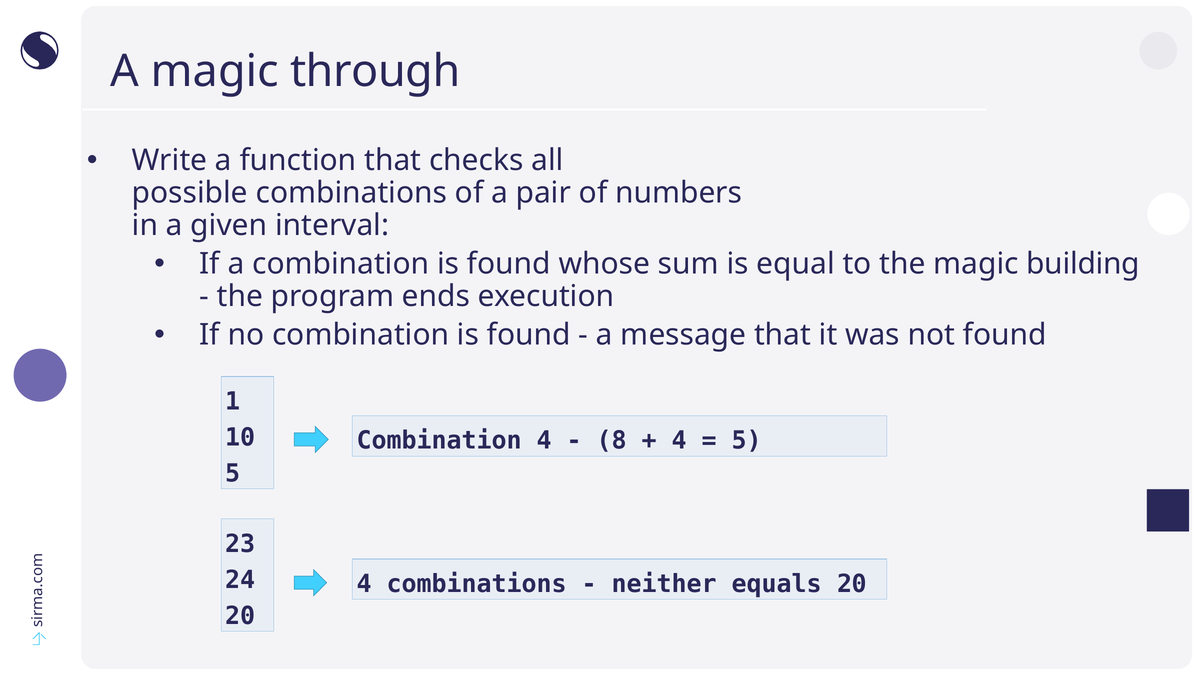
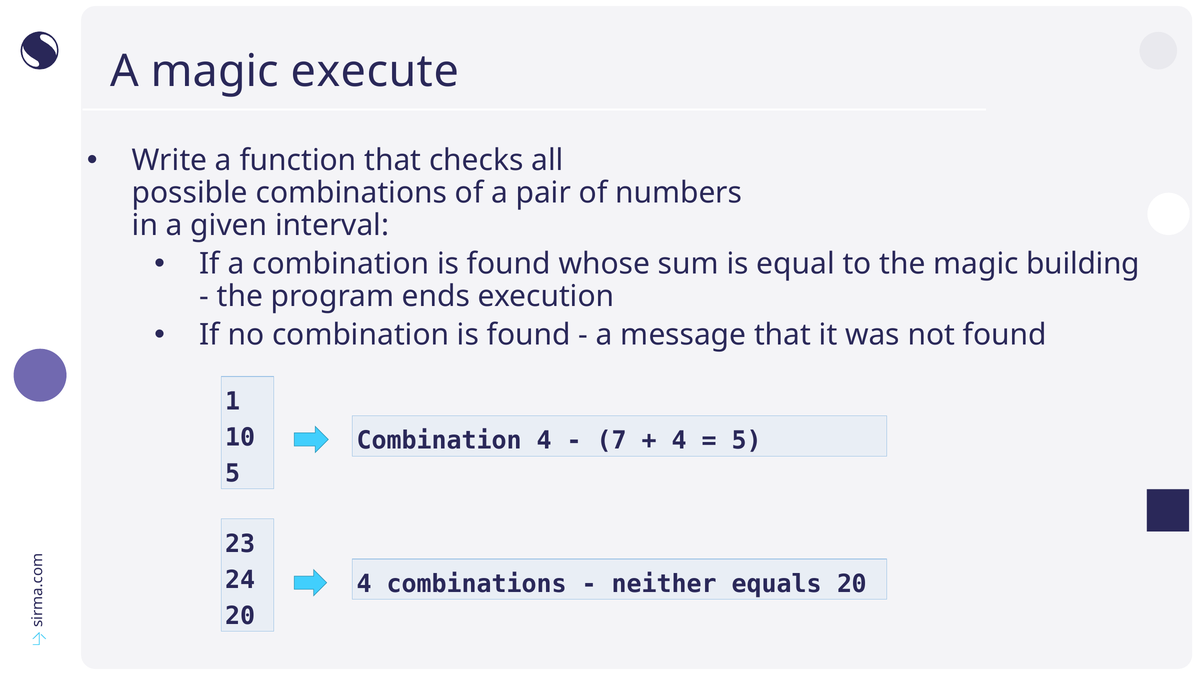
through: through -> execute (375, 71)
8: 8 -> 7 (612, 440)
